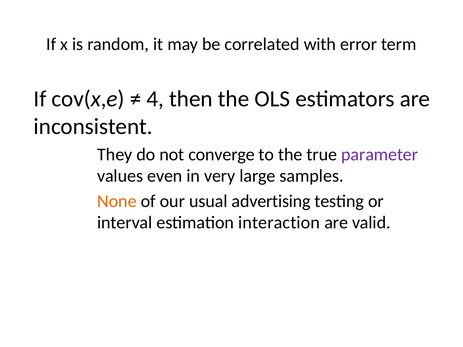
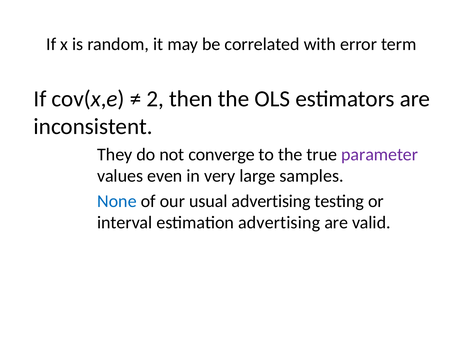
4: 4 -> 2 (155, 99)
None colour: orange -> blue (117, 201)
estimation interaction: interaction -> advertising (279, 223)
